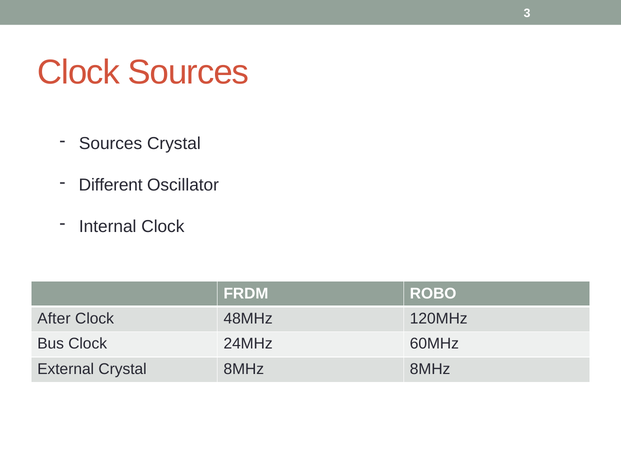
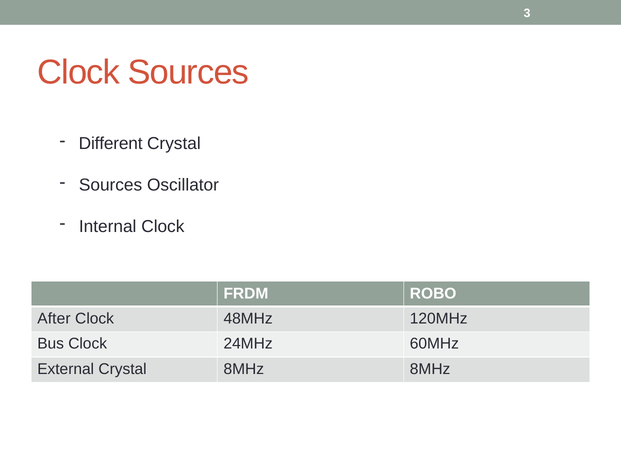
Sources: Sources -> Different (111, 144)
Different: Different -> Sources (111, 185)
